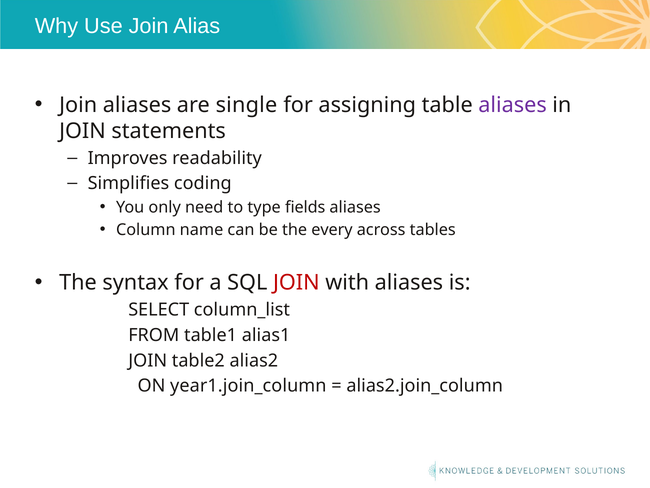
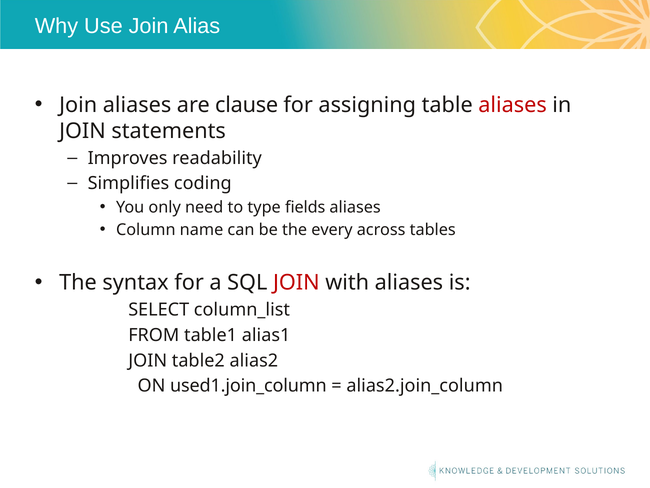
single: single -> clause (247, 105)
aliases colour: purple -> red (513, 105)
year1.join_column: year1.join_column -> used1.join_column (248, 386)
